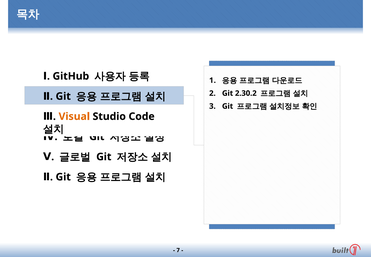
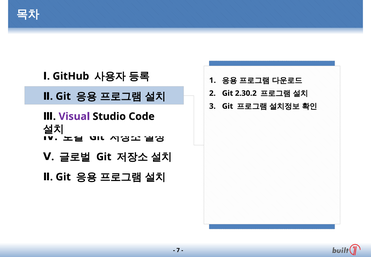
Visual colour: orange -> purple (74, 116)
